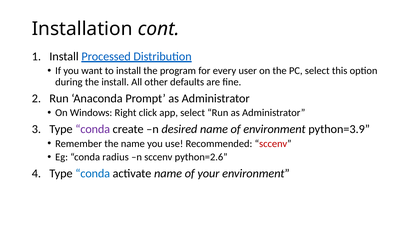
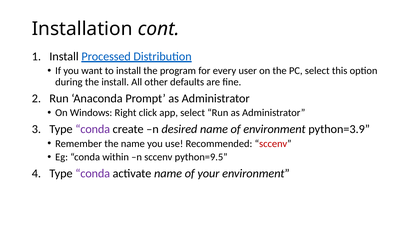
radius: radius -> within (116, 157)
python=2.6: python=2.6 -> python=9.5 (201, 157)
conda colour: blue -> purple (93, 174)
